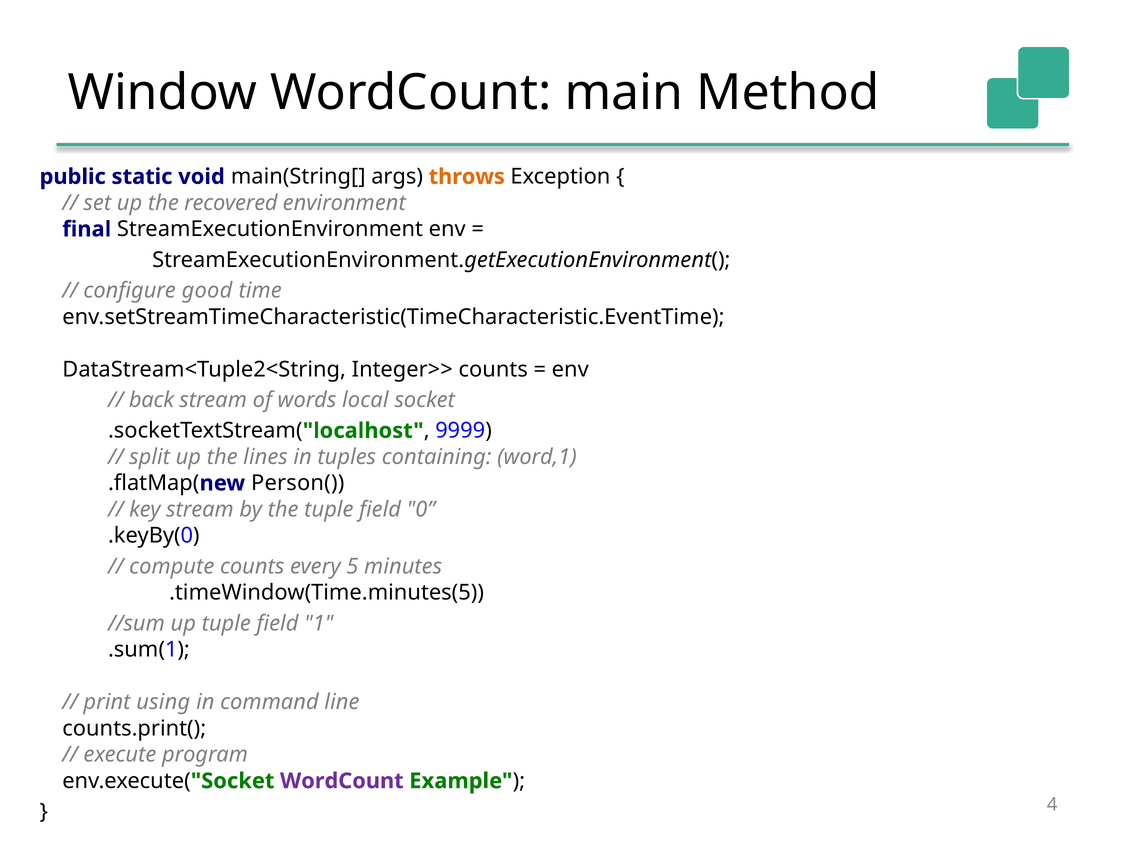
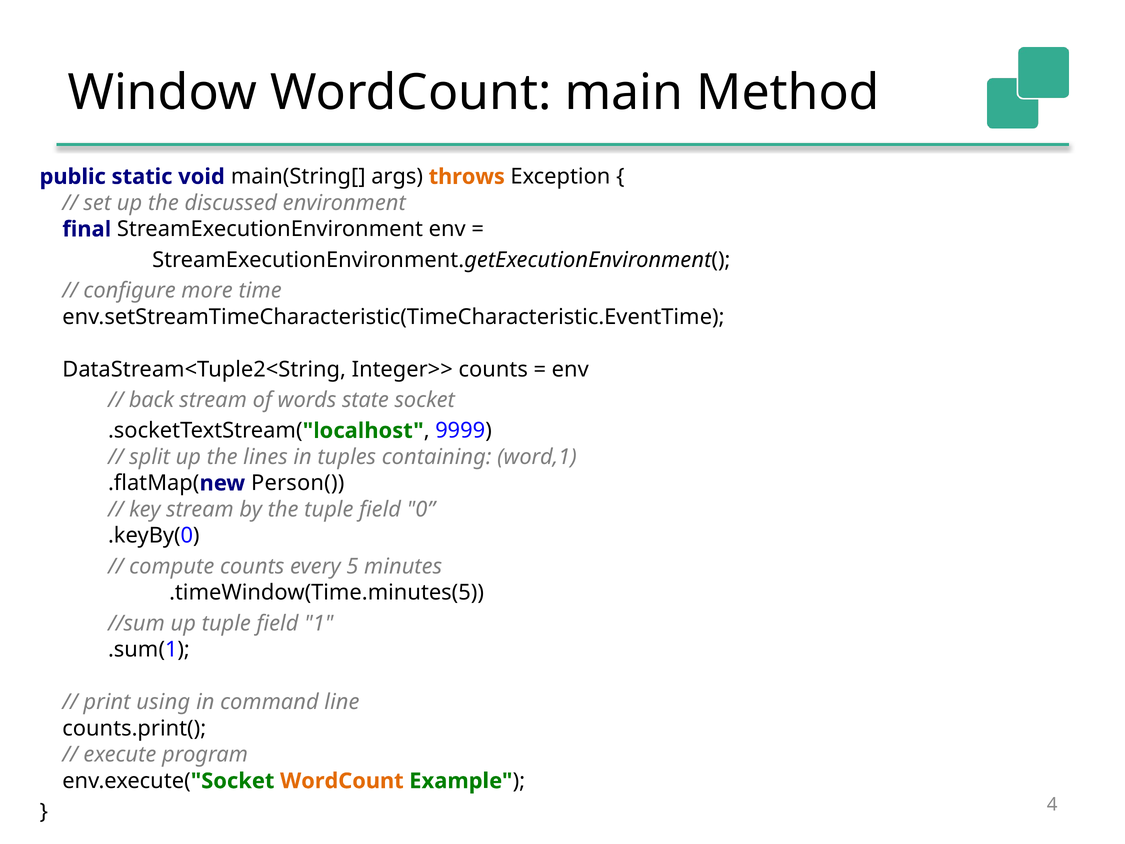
recovered: recovered -> discussed (231, 203)
good: good -> more (207, 290)
local: local -> state (365, 400)
WordCount colour: purple -> orange (342, 781)
